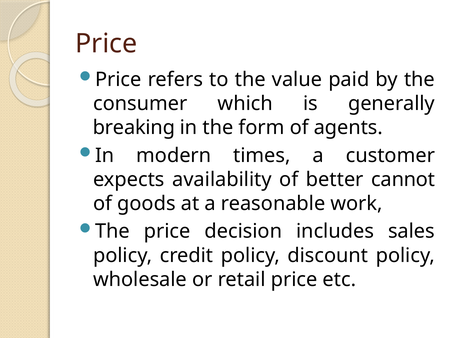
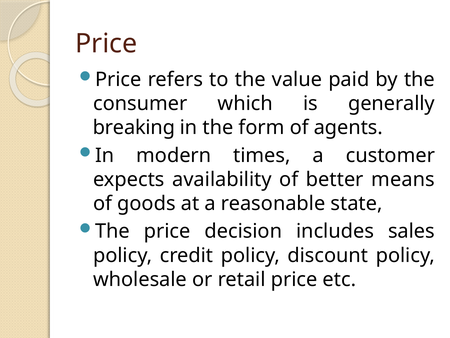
cannot: cannot -> means (403, 179)
work: work -> state (357, 203)
